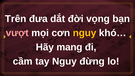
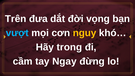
vượt colour: pink -> light blue (17, 33)
mang: mang -> trong (69, 47)
tay Nguy: Nguy -> Ngay (64, 61)
